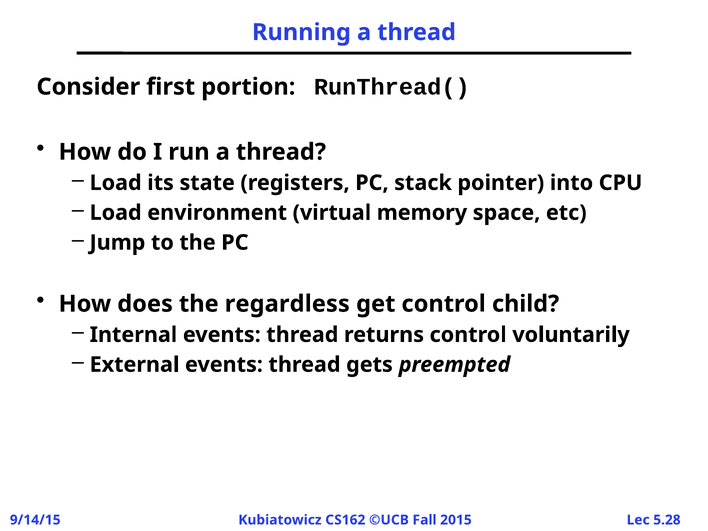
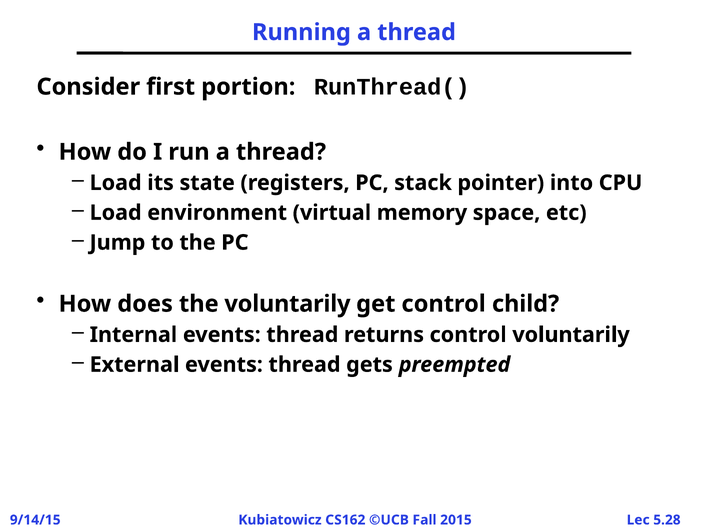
the regardless: regardless -> voluntarily (287, 304)
